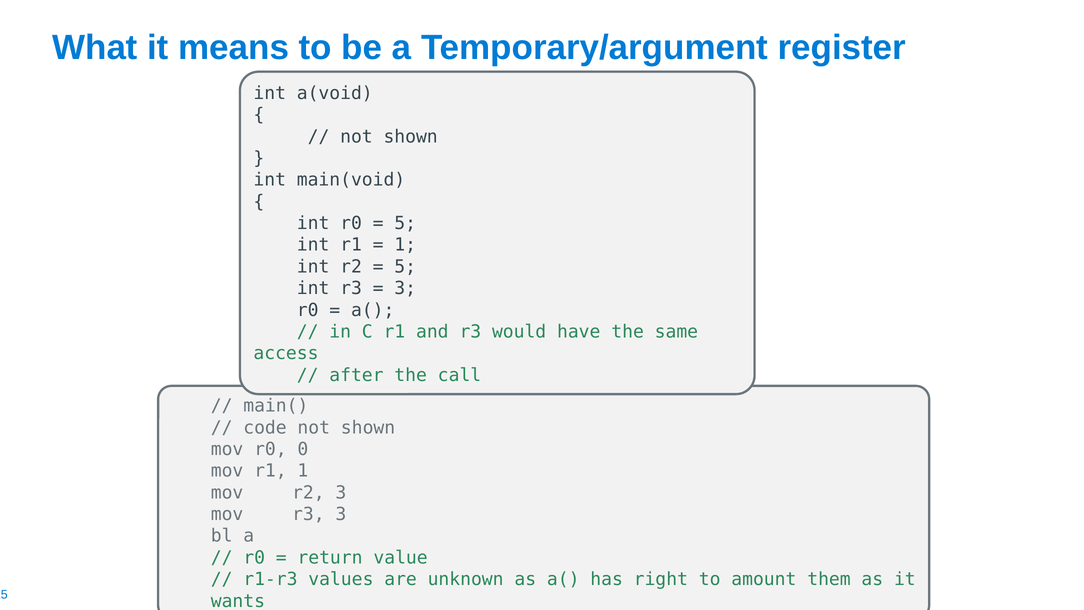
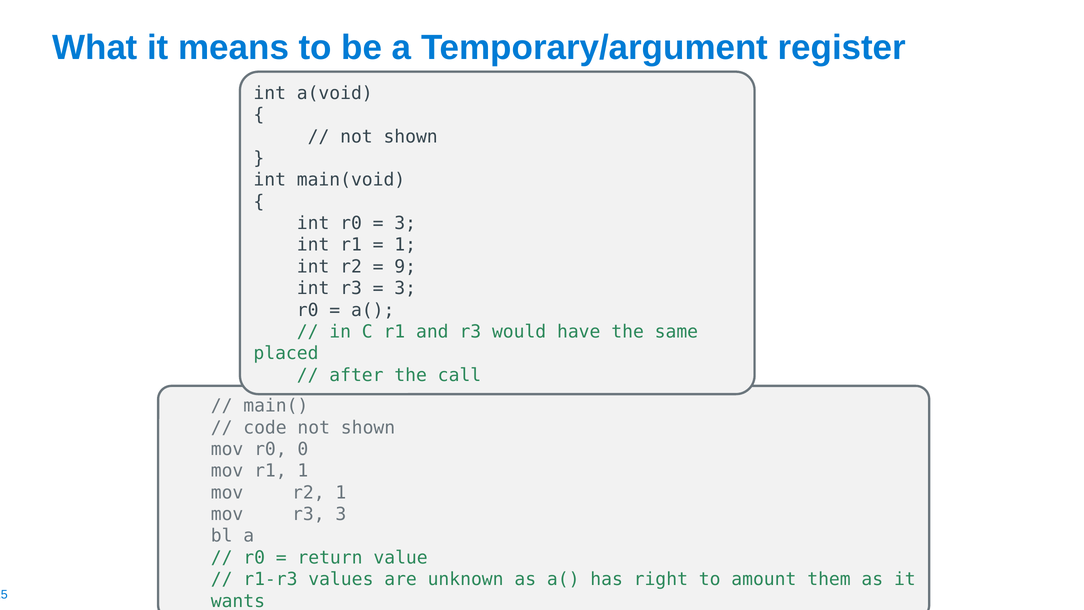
5: 5 -> 3 (405, 223)
5: 5 -> 9 (405, 267)
access: access -> placed (286, 353)
r2 3: 3 -> 1 (341, 492)
